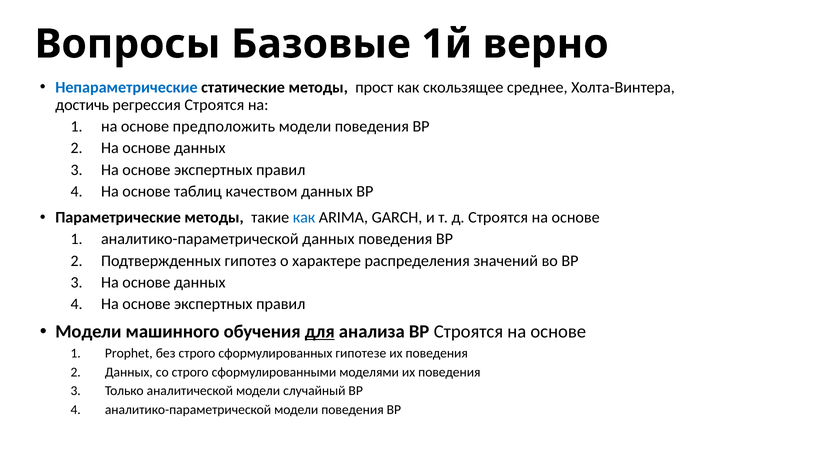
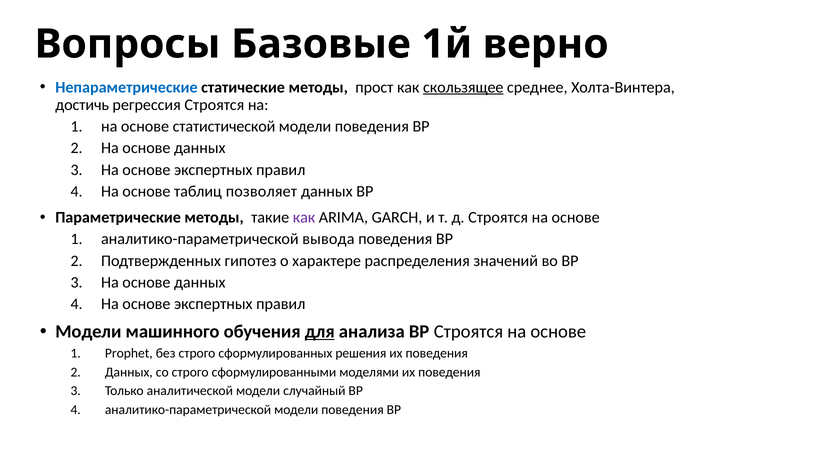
скользящее underline: none -> present (463, 87)
предположить: предположить -> статистической (224, 126)
качеством: качеством -> позволяет (261, 191)
как colour: blue -> purple (304, 217)
аналитико-параметрической данных: данных -> вывода (328, 239)
гипотезе: гипотезе -> решения (361, 353)
